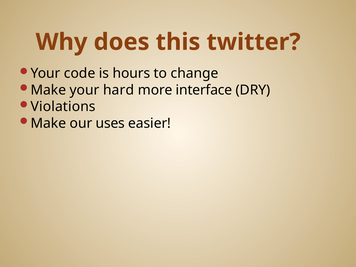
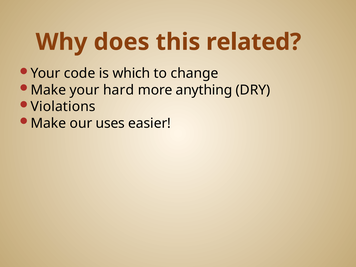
twitter: twitter -> related (254, 42)
hours: hours -> which (131, 73)
interface: interface -> anything (204, 90)
